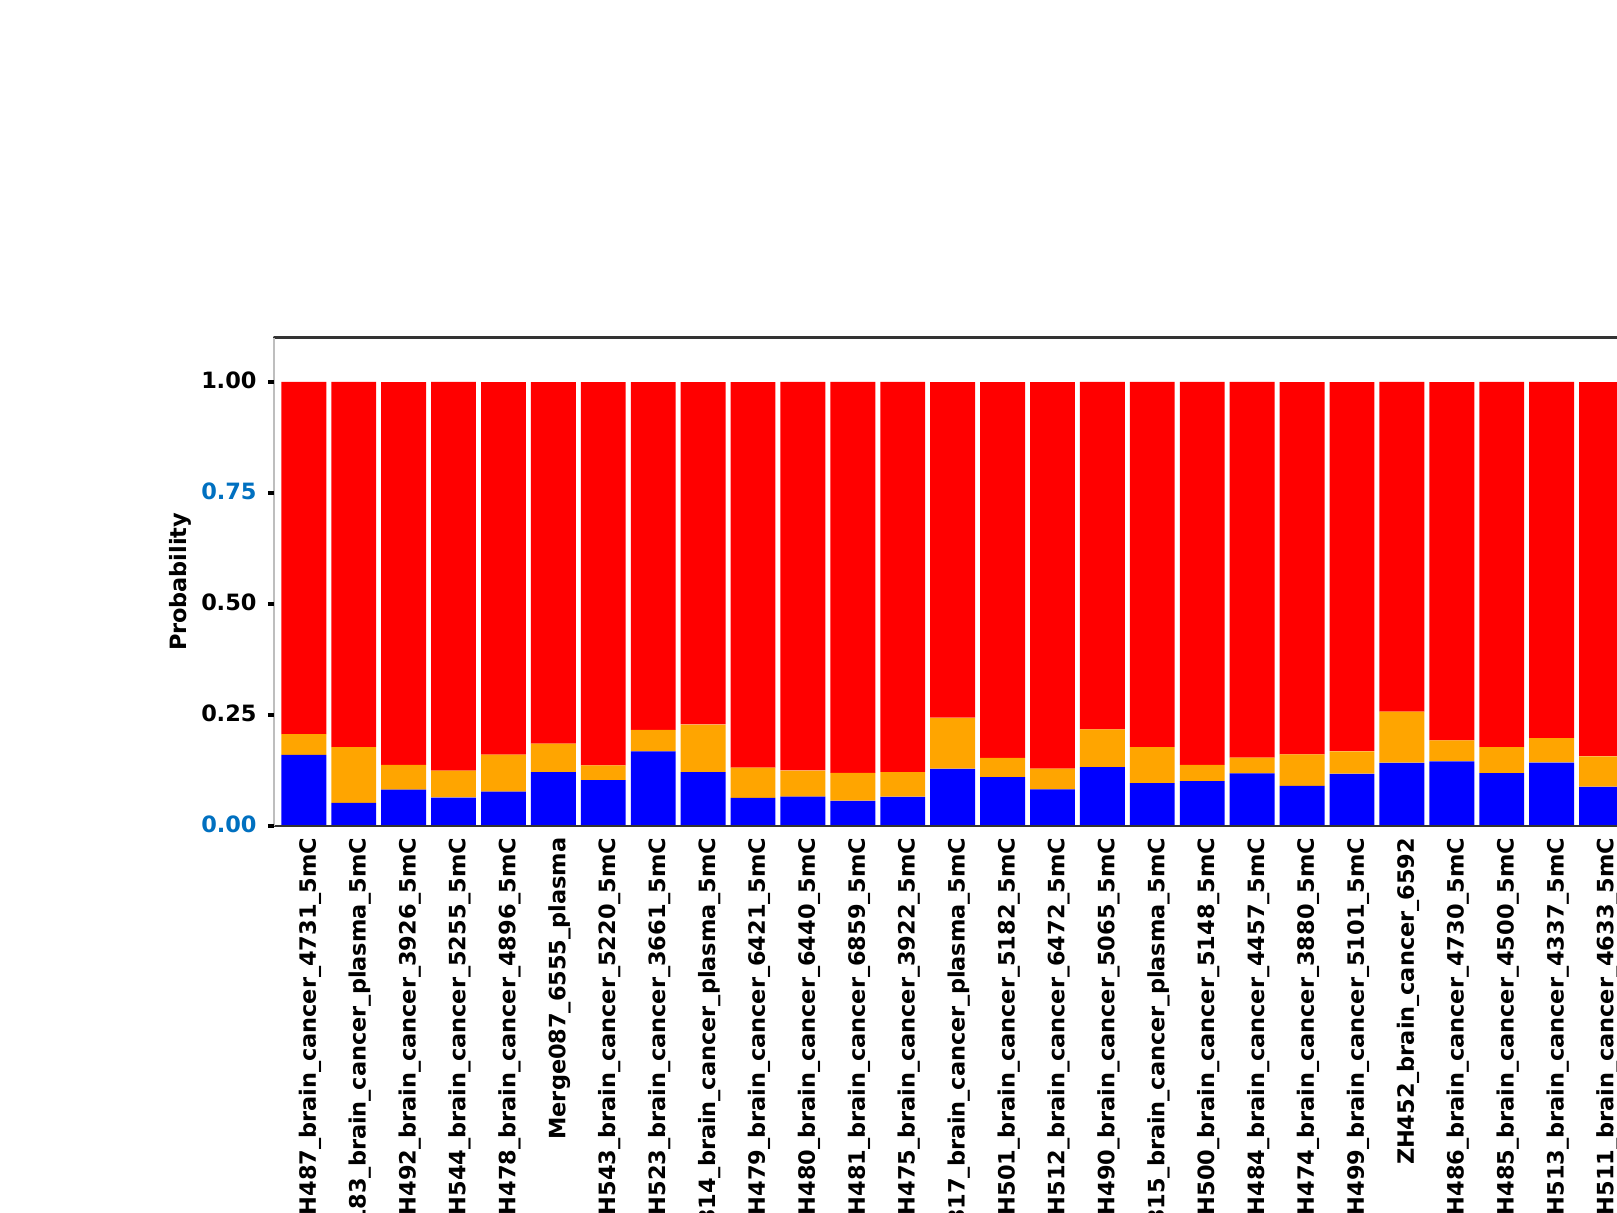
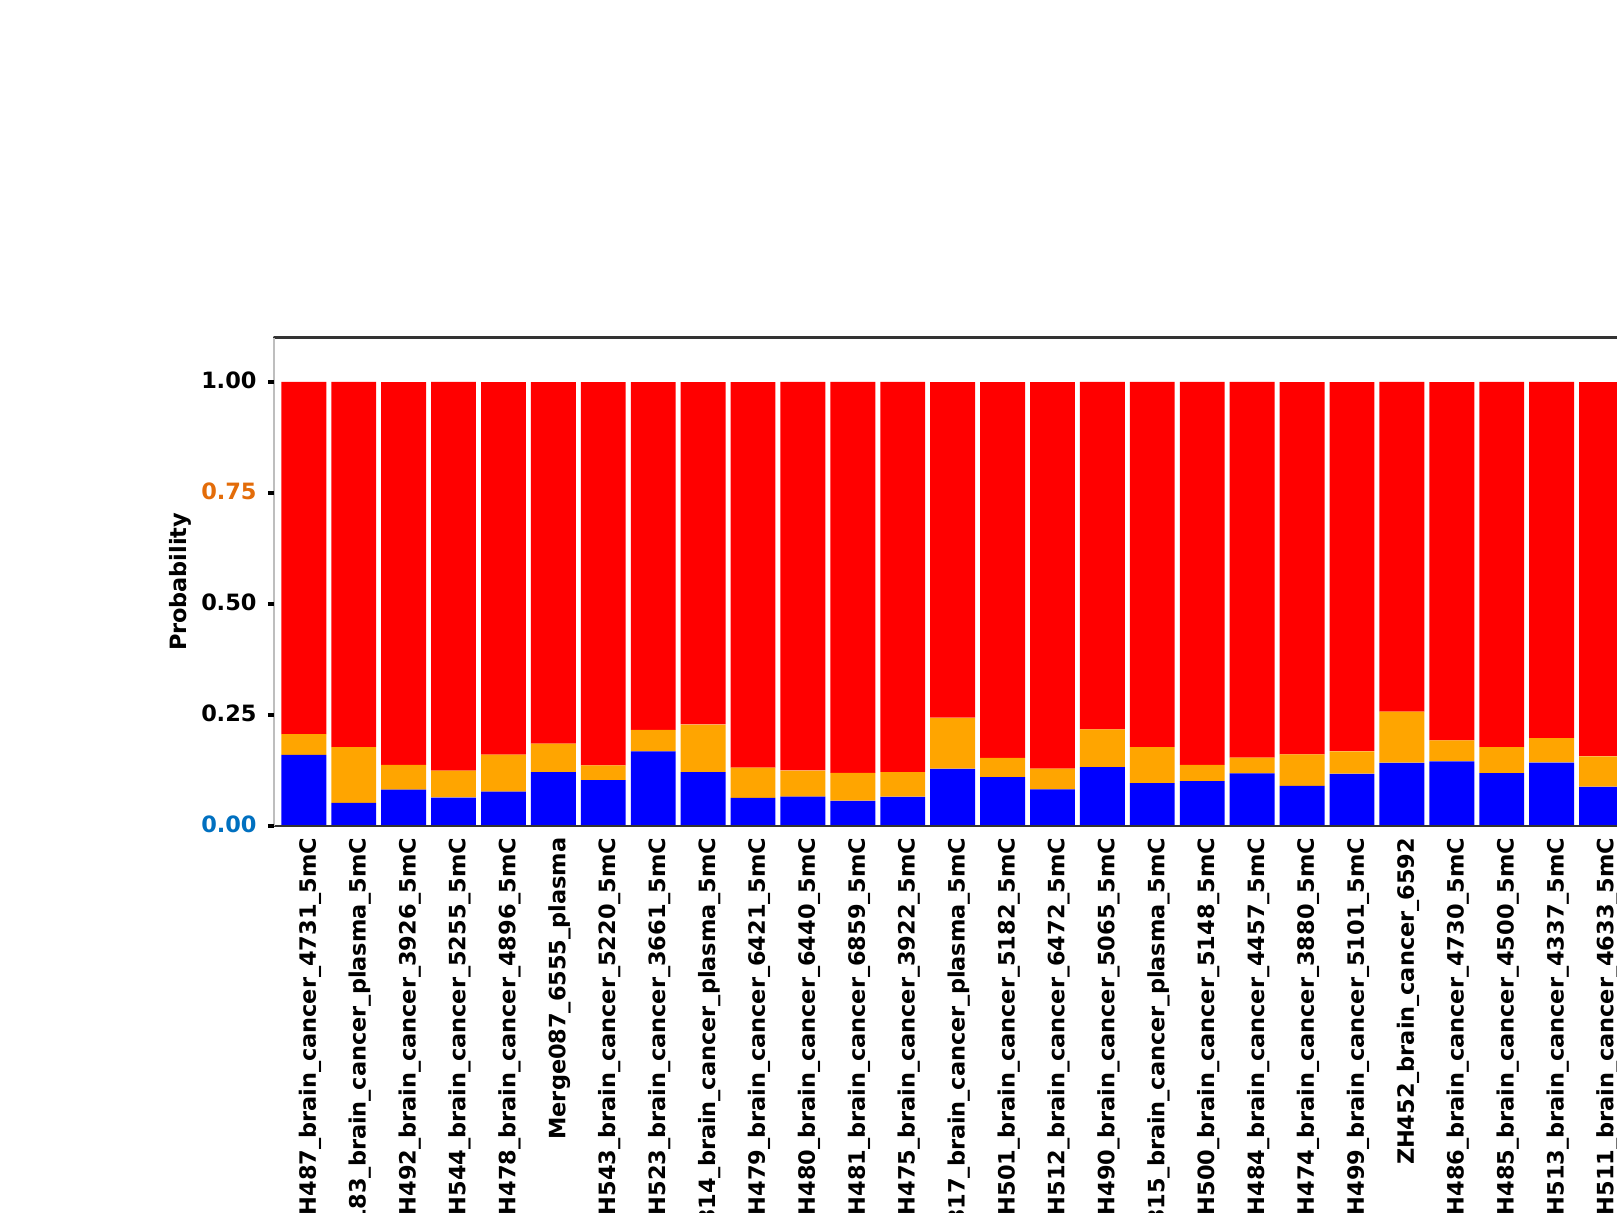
0.75 colour: blue -> orange (229, 492)
